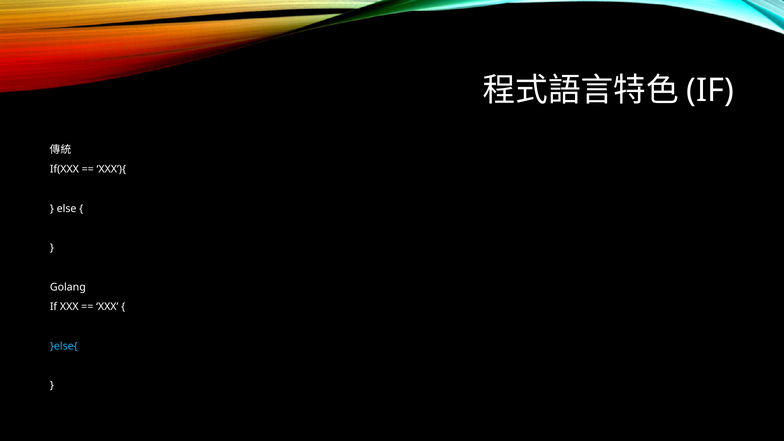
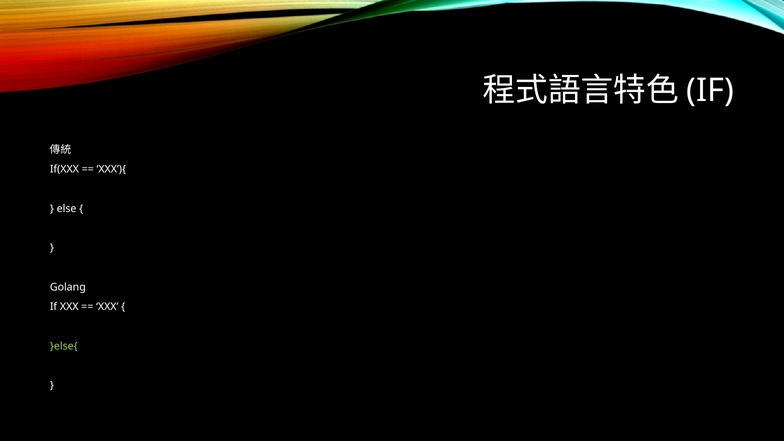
}else{ colour: light blue -> light green (64, 346)
